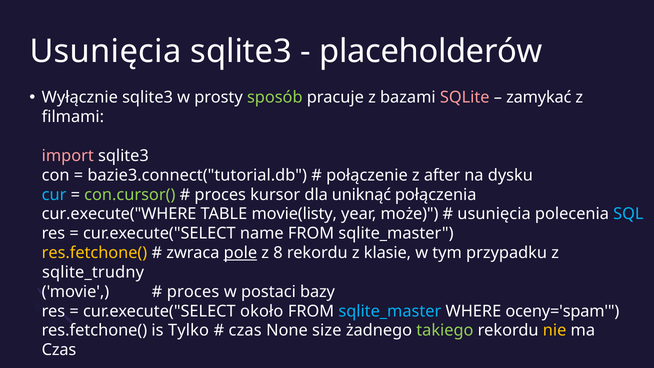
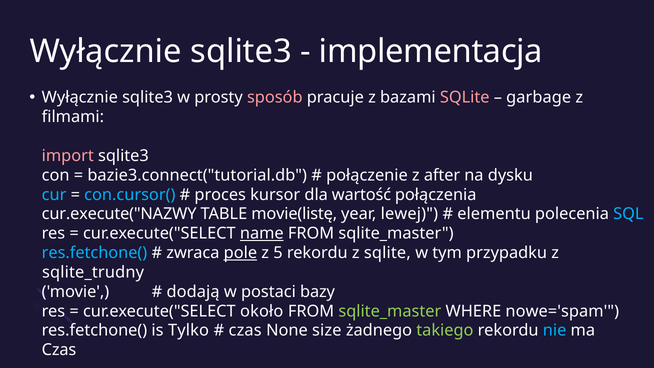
Usunięcia: Usunięcia -> Wyłącznie (106, 51)
placeholderów: placeholderów -> implementacja (431, 51)
sposób colour: light green -> pink (275, 98)
zamykać: zamykać -> garbage (539, 98)
con.cursor( colour: light green -> light blue (130, 195)
uniknąć: uniknąć -> wartość (361, 195)
cur.execute("WHERE: cur.execute("WHERE -> cur.execute("NAZWY (119, 214)
movie(listy: movie(listy -> movie(listę (294, 214)
może: może -> lewej (409, 214)
usunięcia: usunięcia -> elementu (494, 214)
name underline: none -> present (262, 233)
res.fetchone( colour: yellow -> light blue (95, 253)
8: 8 -> 5 (278, 253)
z klasie: klasie -> sqlite (387, 253)
proces: proces -> dodają (193, 292)
sqlite_master colour: light blue -> light green (390, 311)
oceny='spam: oceny='spam -> nowe='spam (562, 311)
nie colour: yellow -> light blue (555, 330)
